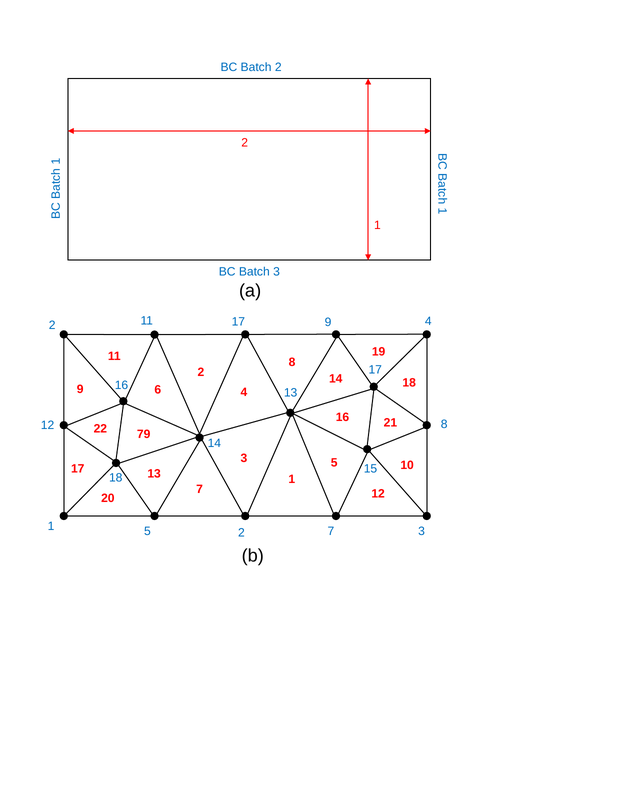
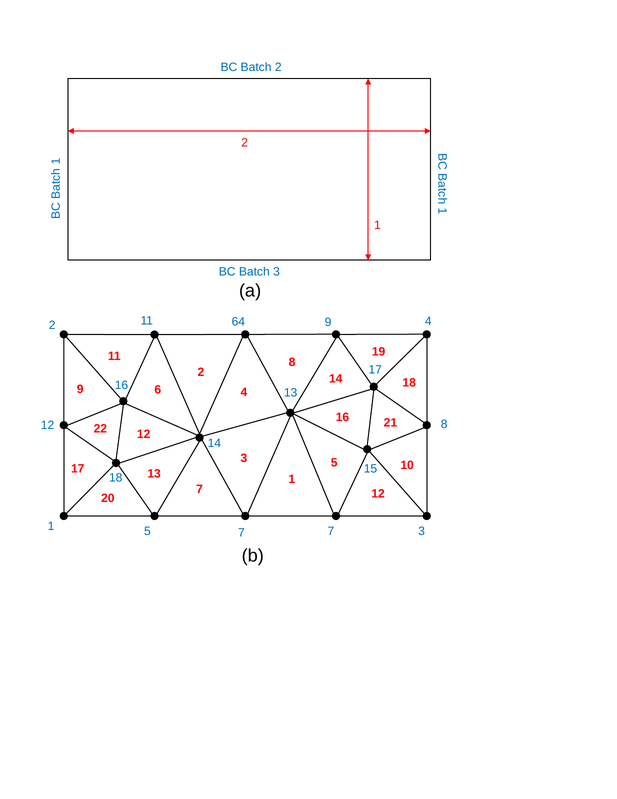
11 17: 17 -> 64 (238, 321)
22 79: 79 -> 12 (144, 434)
5 2: 2 -> 7 (241, 532)
